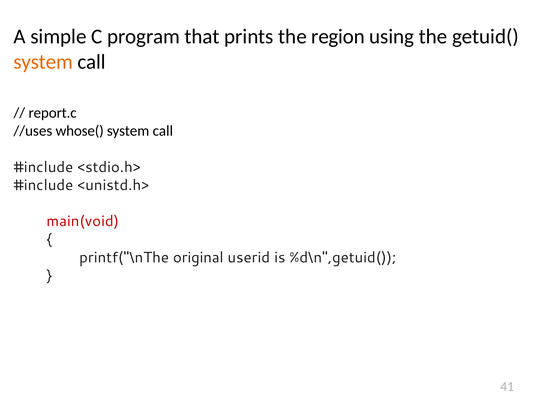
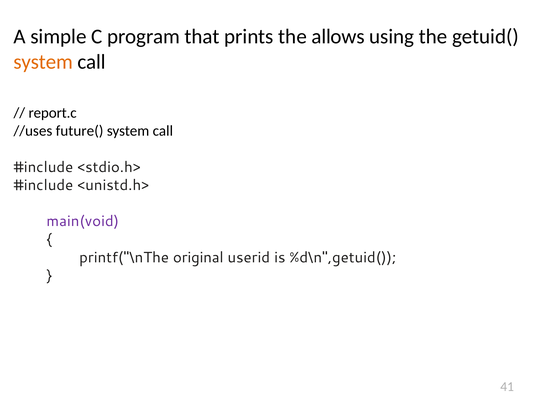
region: region -> allows (338, 37)
whose(: whose( -> future( (80, 131)
main(void colour: red -> purple (83, 221)
